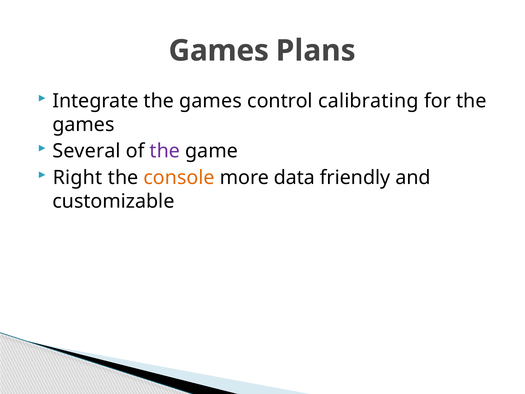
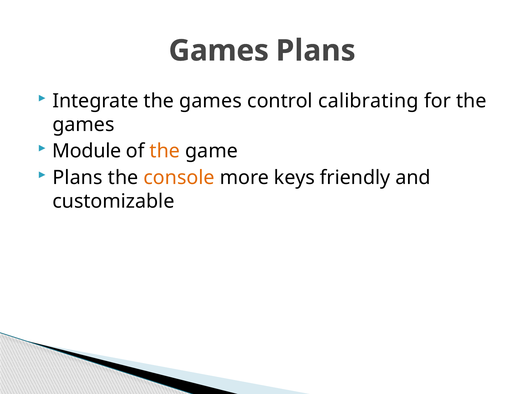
Several: Several -> Module (87, 151)
the colour: purple -> orange (165, 151)
Right: Right -> Plans (78, 178)
data: data -> keys (294, 178)
